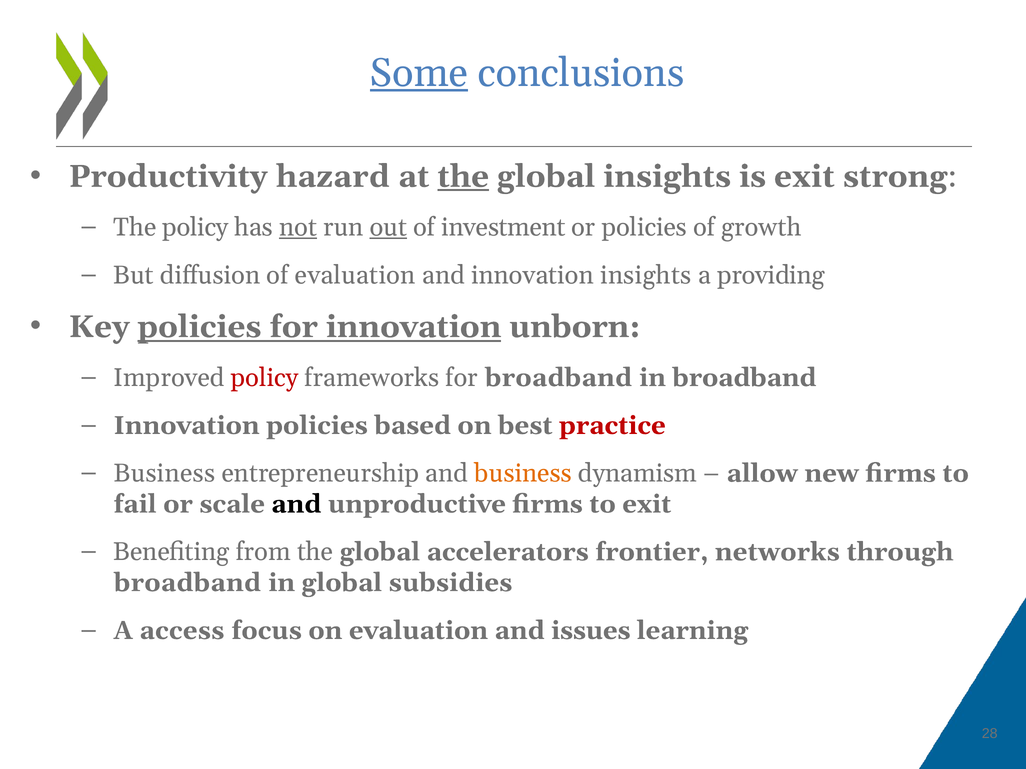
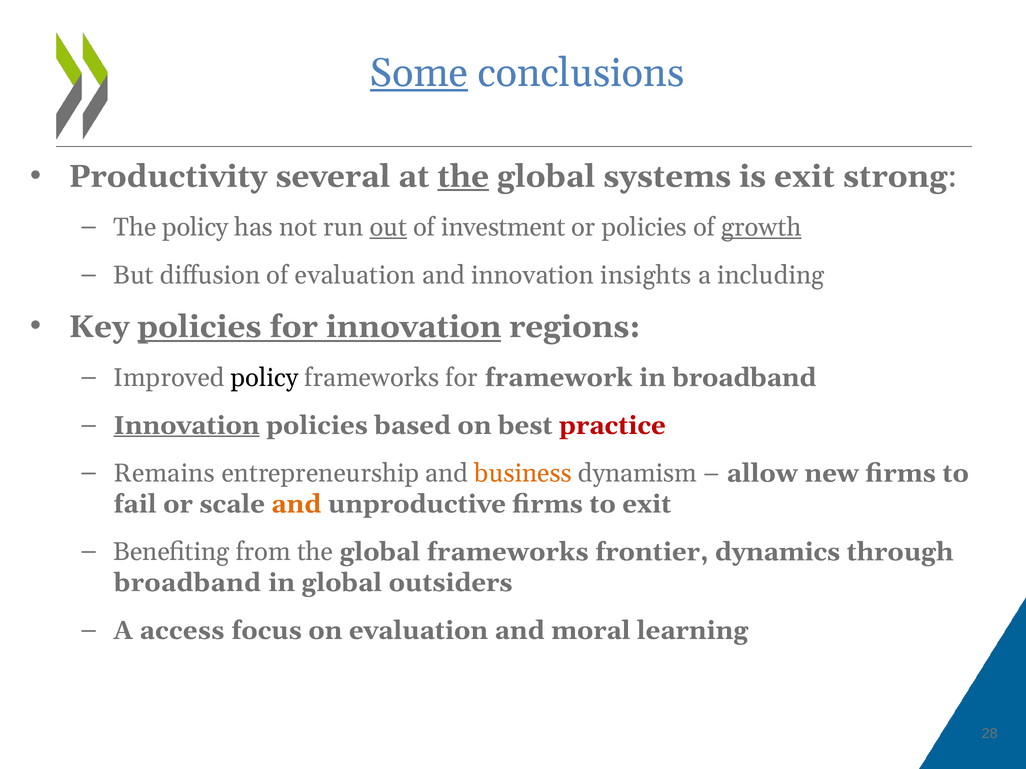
hazard: hazard -> several (333, 177)
global insights: insights -> systems (667, 177)
not underline: present -> none (298, 227)
growth underline: none -> present (761, 227)
providing: providing -> including (771, 275)
unborn: unborn -> regions (575, 327)
policy colour: red -> black (265, 378)
for broadband: broadband -> framework (559, 378)
Innovation underline: none -> present (187, 426)
Business: Business -> Remains (164, 474)
and colour: black -> orange (296, 504)
global accelerators: accelerators -> frameworks (508, 552)
networks: networks -> dynamics (777, 552)
subsidies: subsidies -> outsiders (451, 583)
issues: issues -> moral (591, 631)
